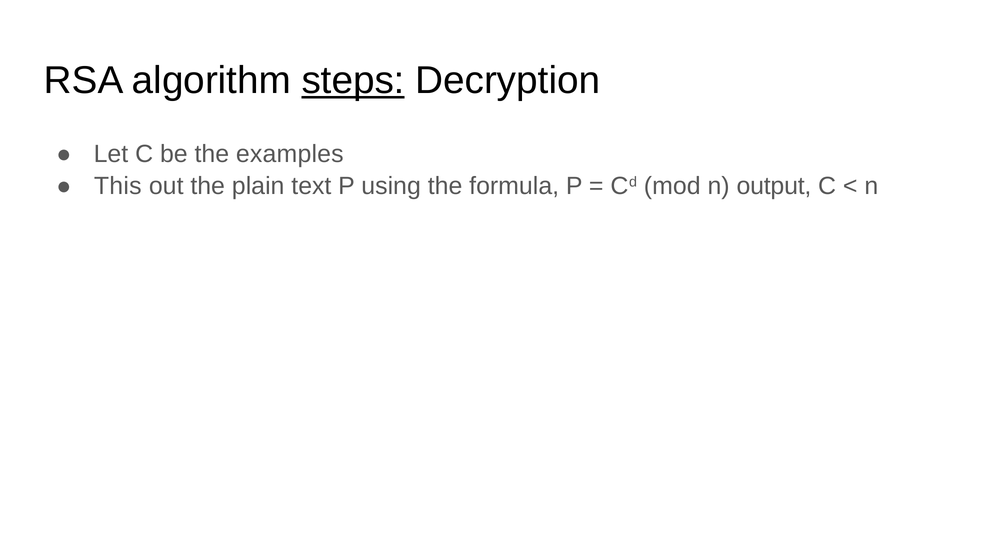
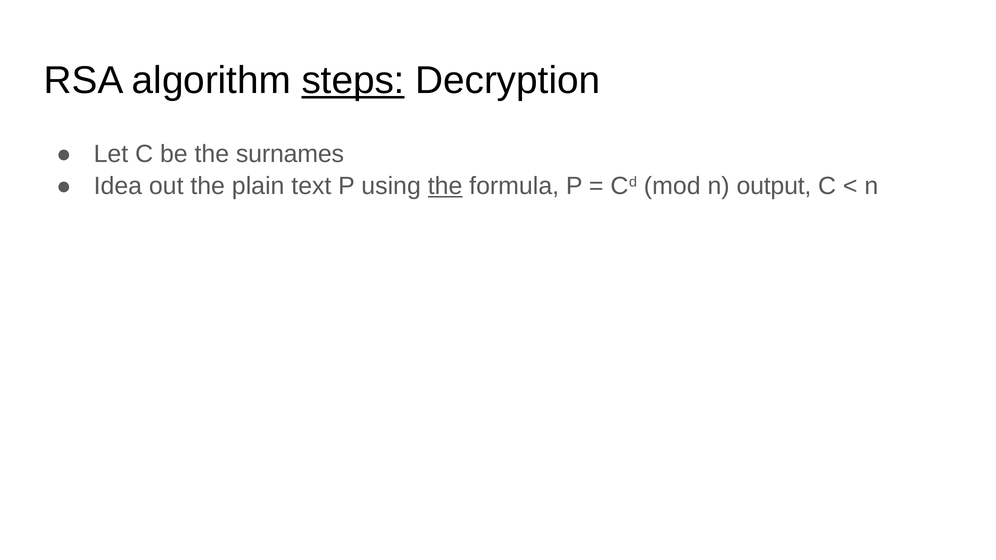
examples: examples -> surnames (290, 154)
This: This -> Idea (118, 186)
the underline: none -> present (445, 186)
